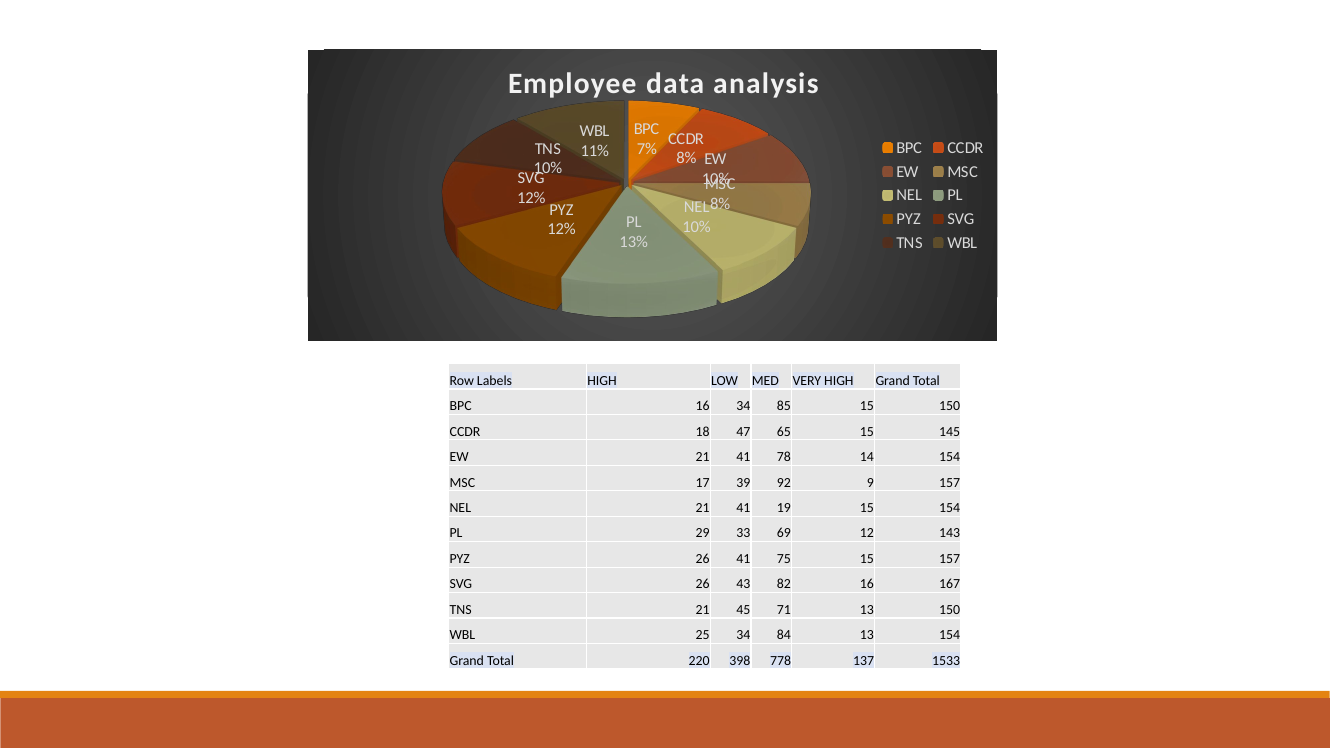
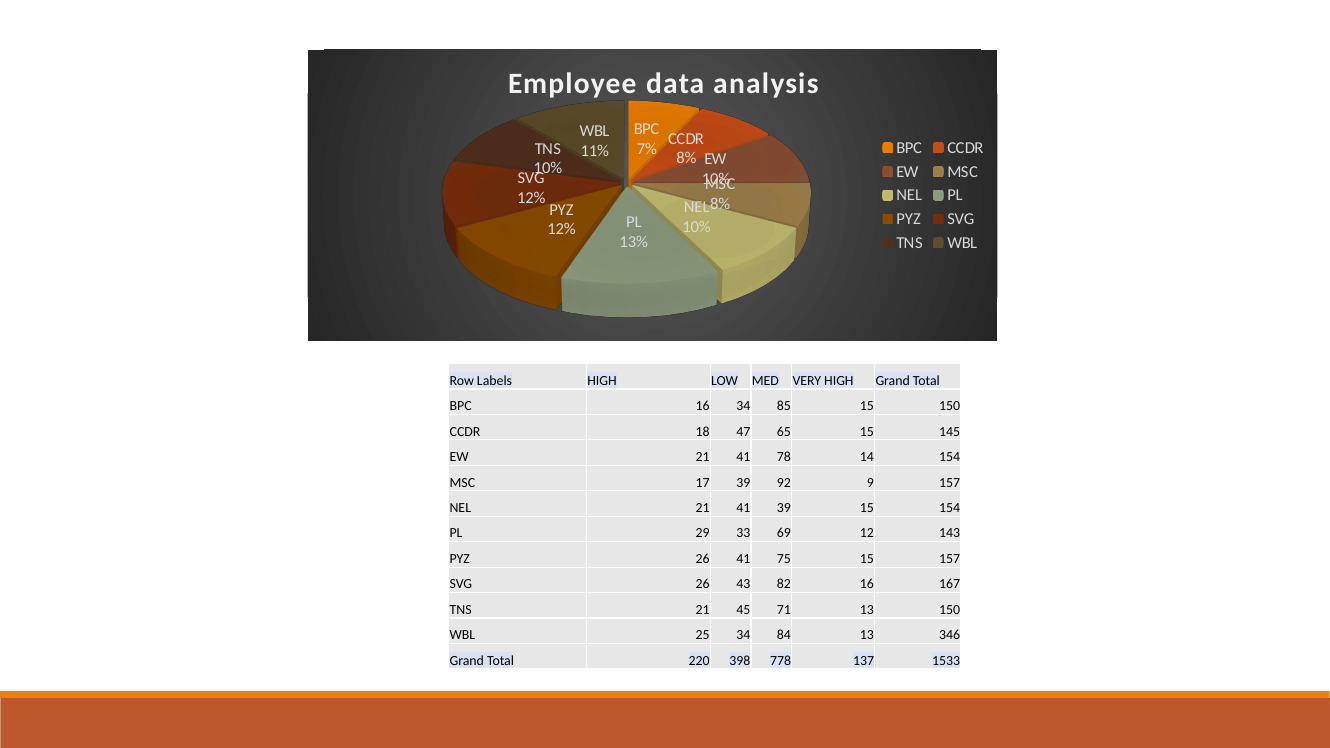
41 19: 19 -> 39 (784, 508)
13 154: 154 -> 346 (950, 635)
